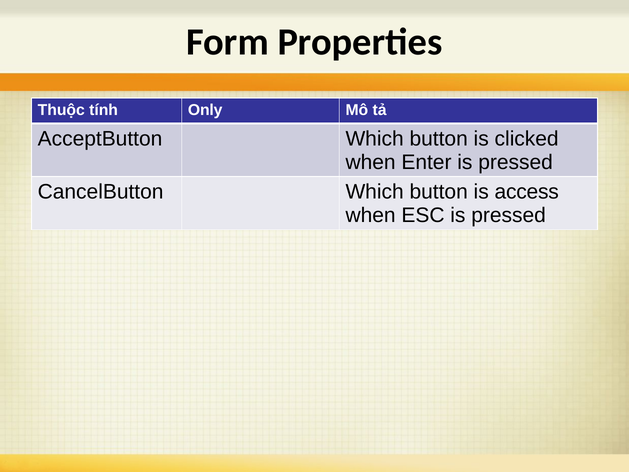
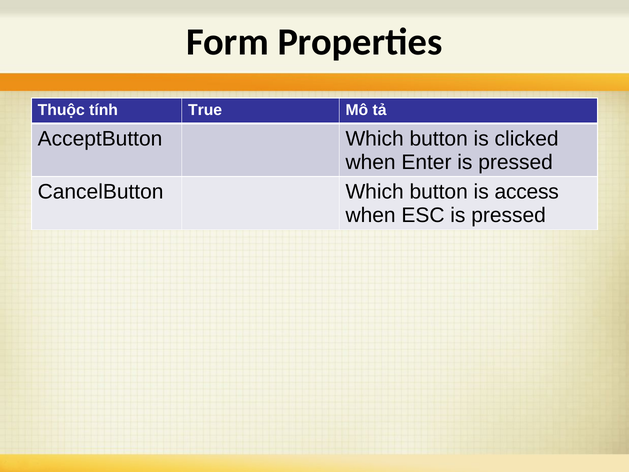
Only: Only -> True (205, 110)
